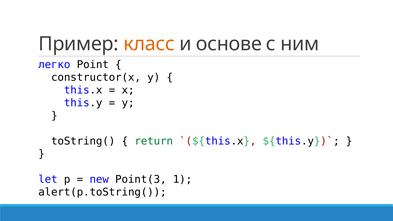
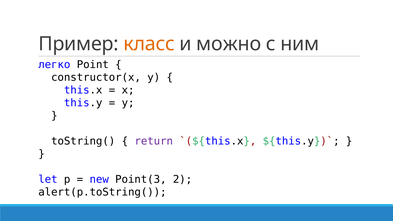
основе: основе -> можно (229, 44)
return colour: green -> purple (154, 141)
1: 1 -> 2 (183, 179)
